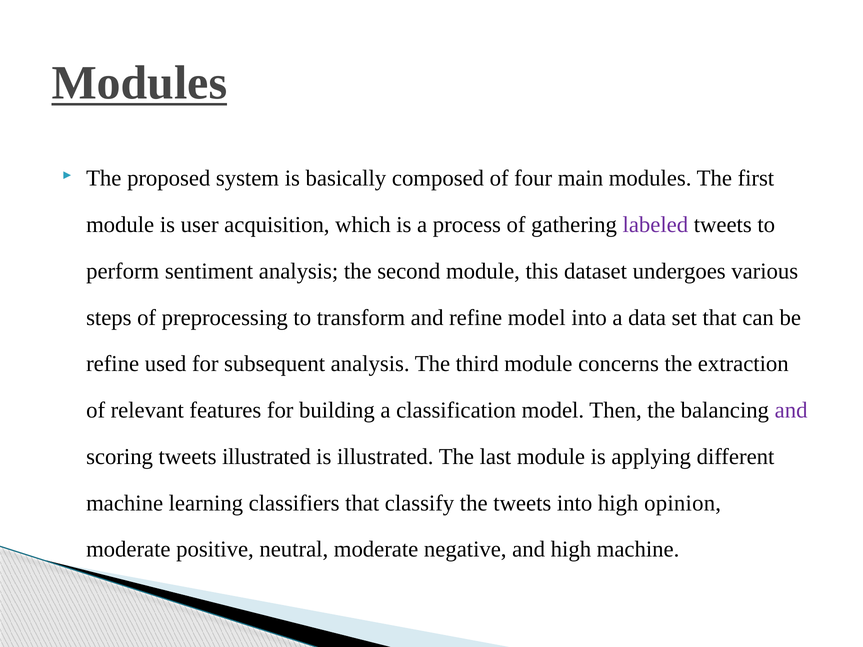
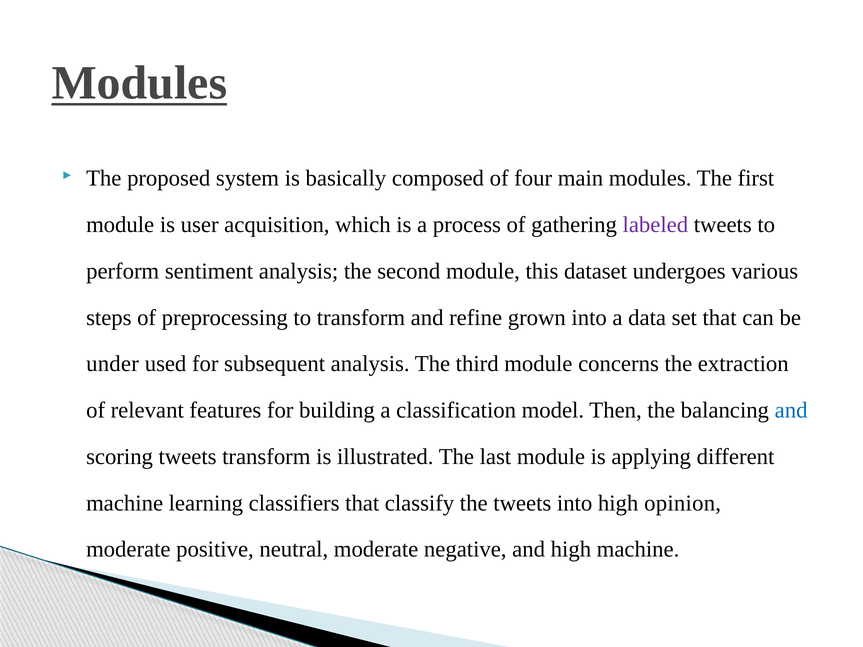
refine model: model -> grown (537, 318)
refine: refine -> under (113, 364)
and colour: purple -> blue (791, 410)
tweets illustrated: illustrated -> transform (266, 457)
